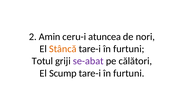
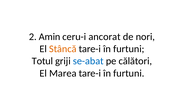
atuncea: atuncea -> ancorat (105, 37)
se-abat colour: purple -> blue (88, 61)
Scump: Scump -> Marea (63, 74)
